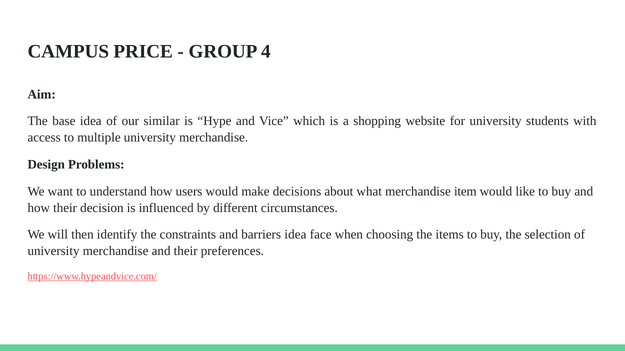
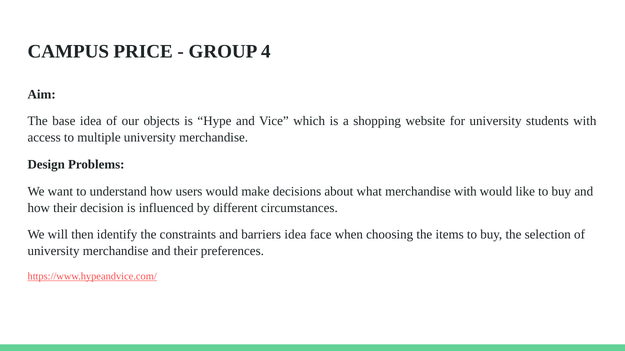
similar: similar -> objects (162, 121)
merchandise item: item -> with (465, 192)
